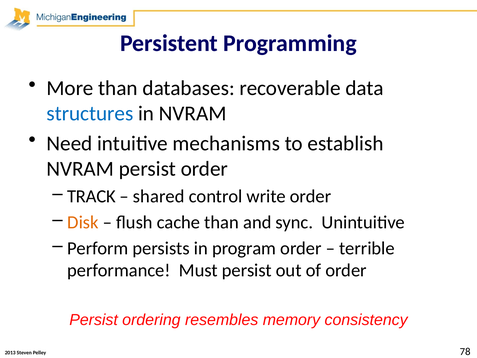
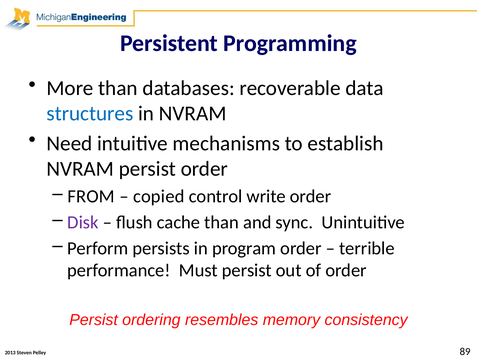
TRACK: TRACK -> FROM (91, 196)
shared: shared -> copied (159, 196)
Disk colour: orange -> purple (83, 222)
78: 78 -> 89 (465, 351)
